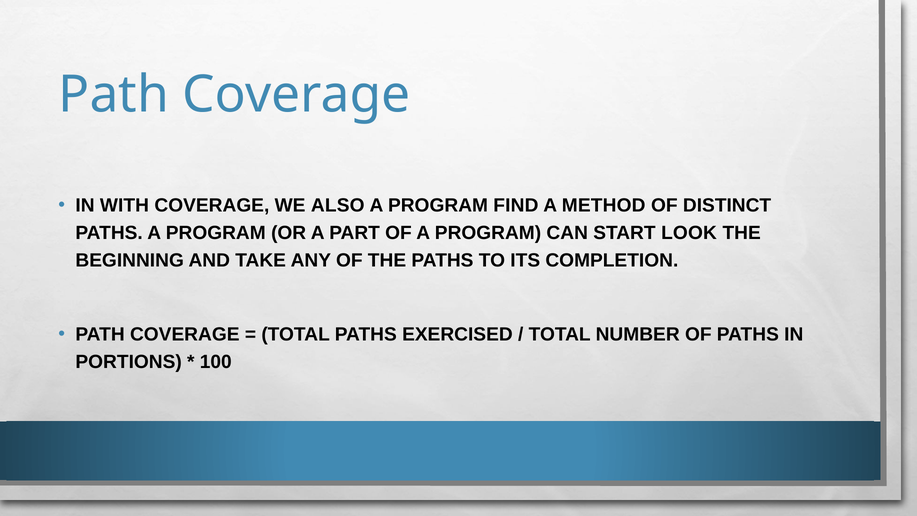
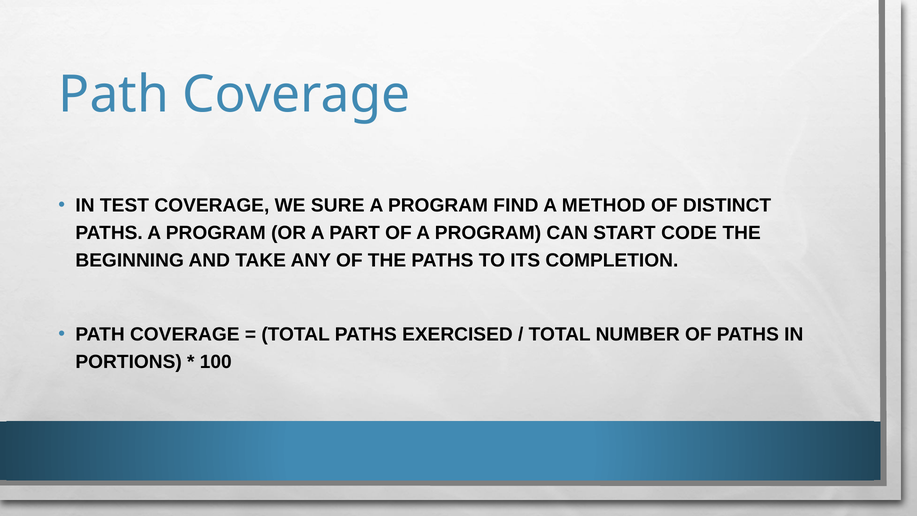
WITH: WITH -> TEST (124, 205)
ALSO: ALSO -> SURE (338, 205)
LOOK: LOOK -> CODE (689, 233)
